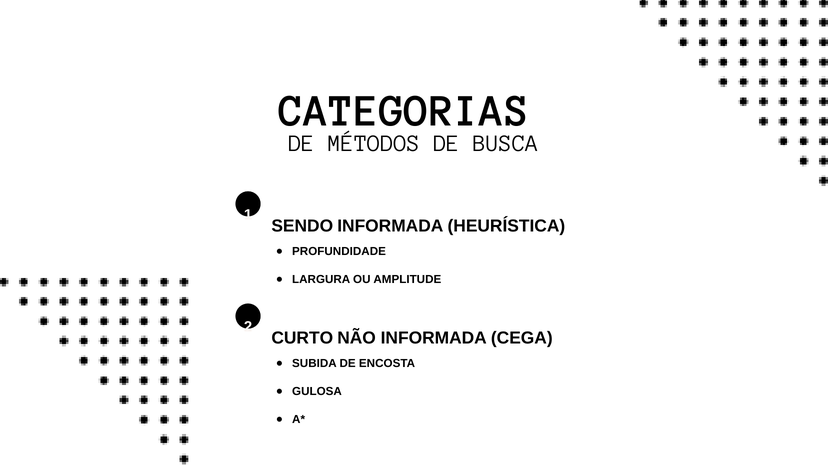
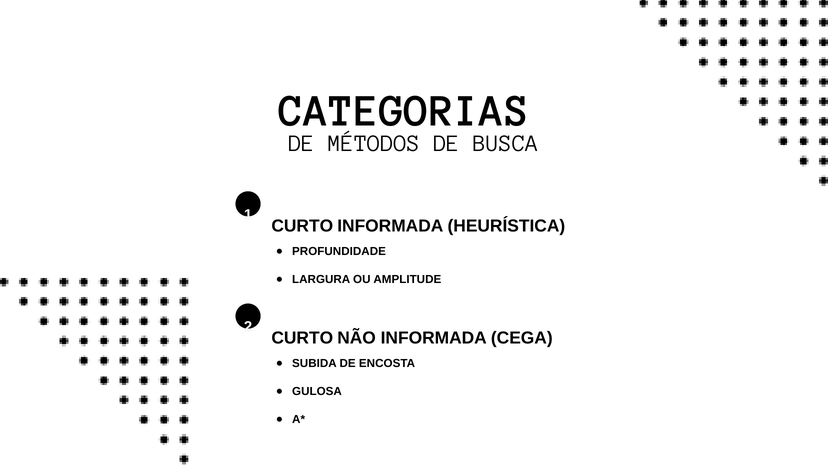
SENDO: SENDO -> CURTO (302, 226)
